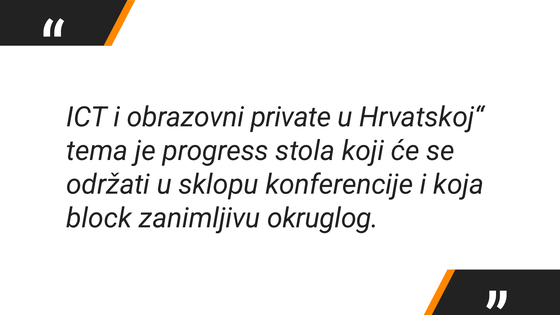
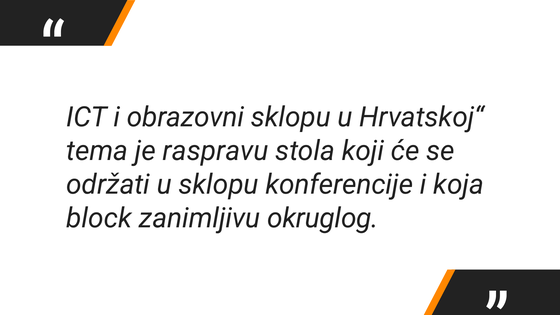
obrazovni private: private -> sklopu (291, 117)
progress: progress -> raspravu (216, 151)
